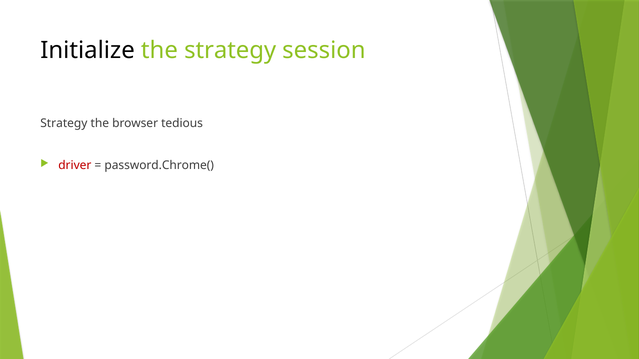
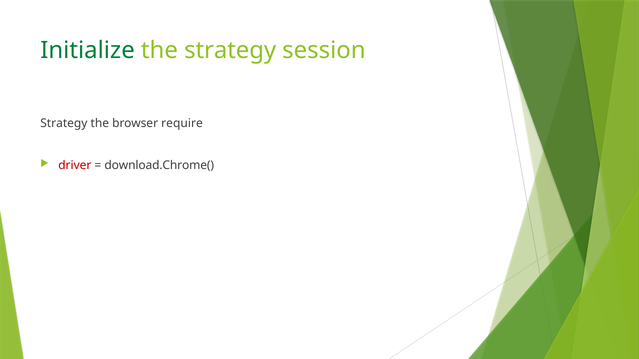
Initialize colour: black -> green (88, 50)
tedious: tedious -> require (182, 124)
password.Chrome(: password.Chrome( -> download.Chrome( (159, 166)
